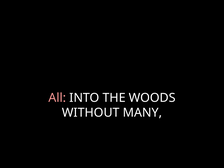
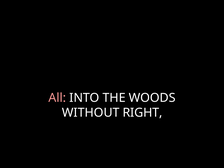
MANY: MANY -> RIGHT (142, 113)
